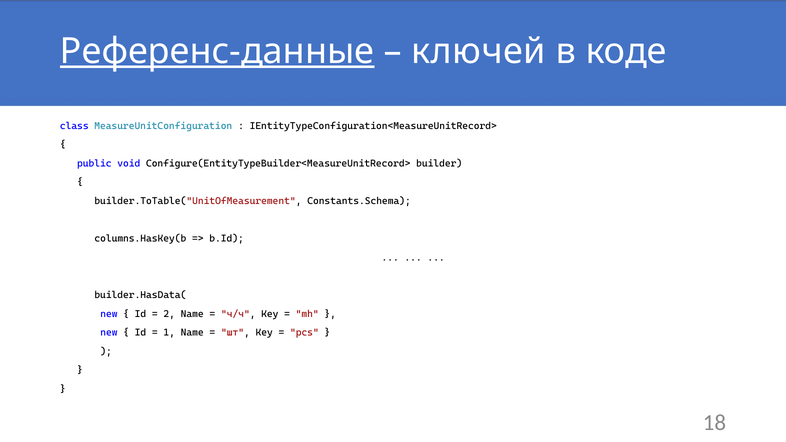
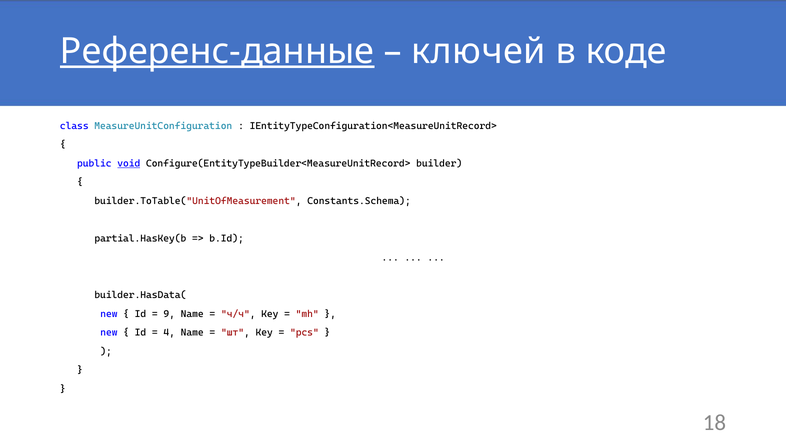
void underline: none -> present (129, 163)
columns.HasKey(b: columns.HasKey(b -> partial.HasKey(b (140, 239)
2: 2 -> 9 (169, 314)
1: 1 -> 4 (169, 333)
